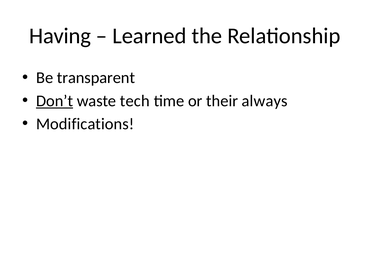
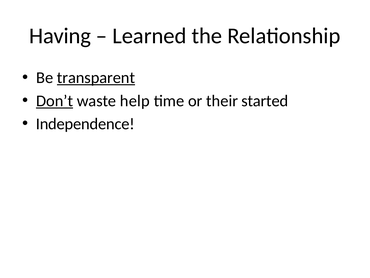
transparent underline: none -> present (96, 78)
tech: tech -> help (135, 101)
always: always -> started (265, 101)
Modifications: Modifications -> Independence (85, 124)
